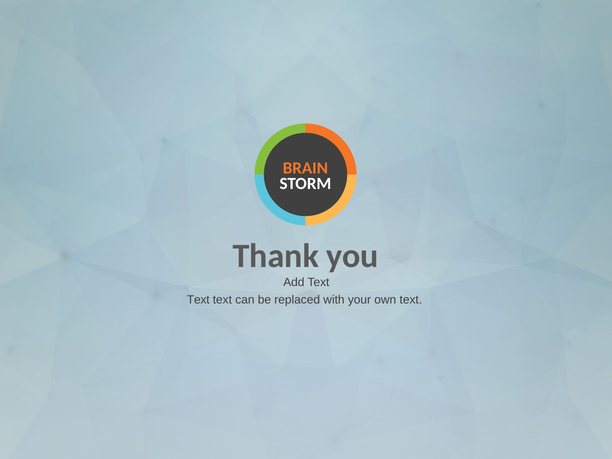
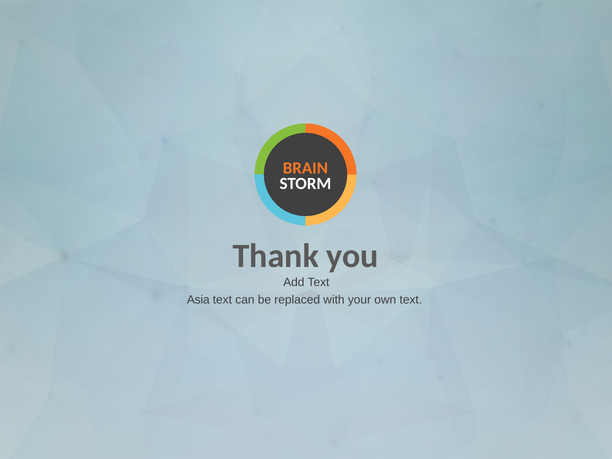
Text: Text -> Asia (198, 300)
